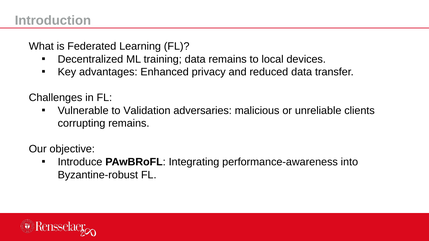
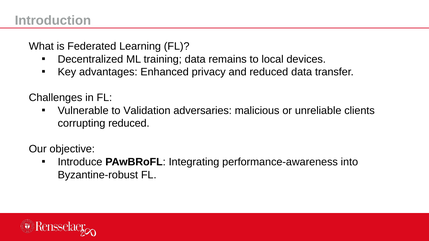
corrupting remains: remains -> reduced (129, 124)
